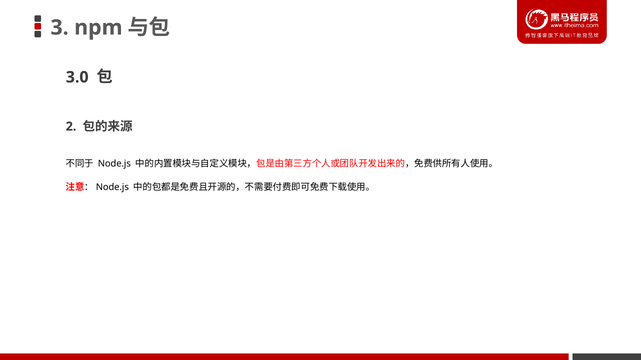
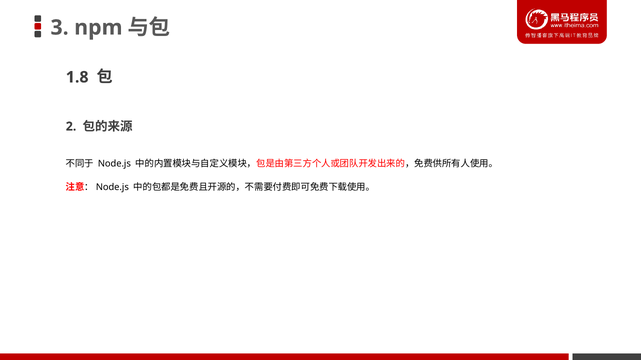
3.0: 3.0 -> 1.8 (77, 77)
